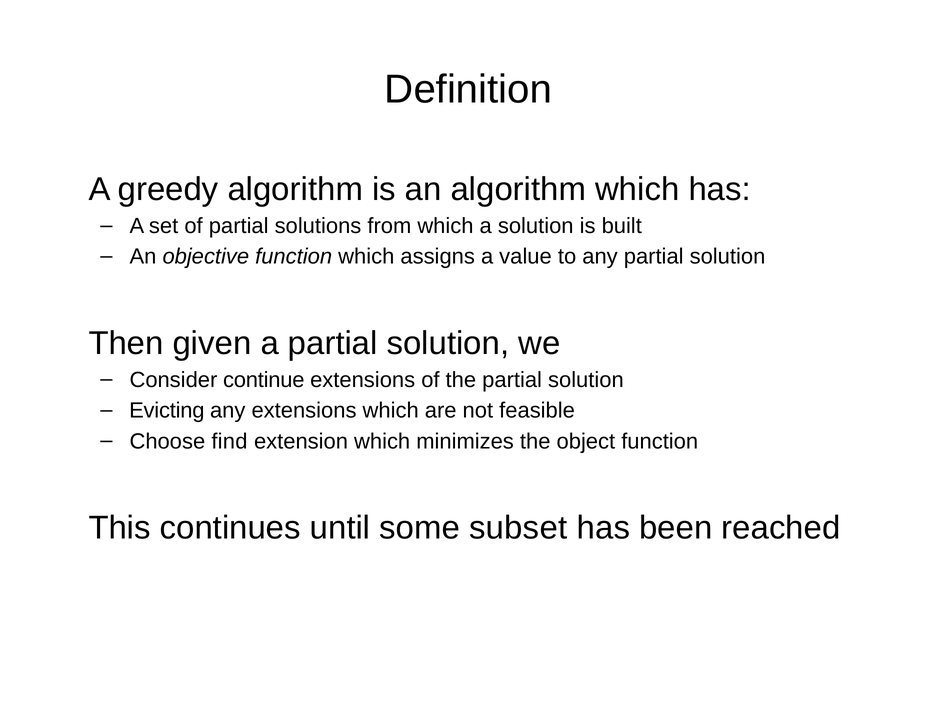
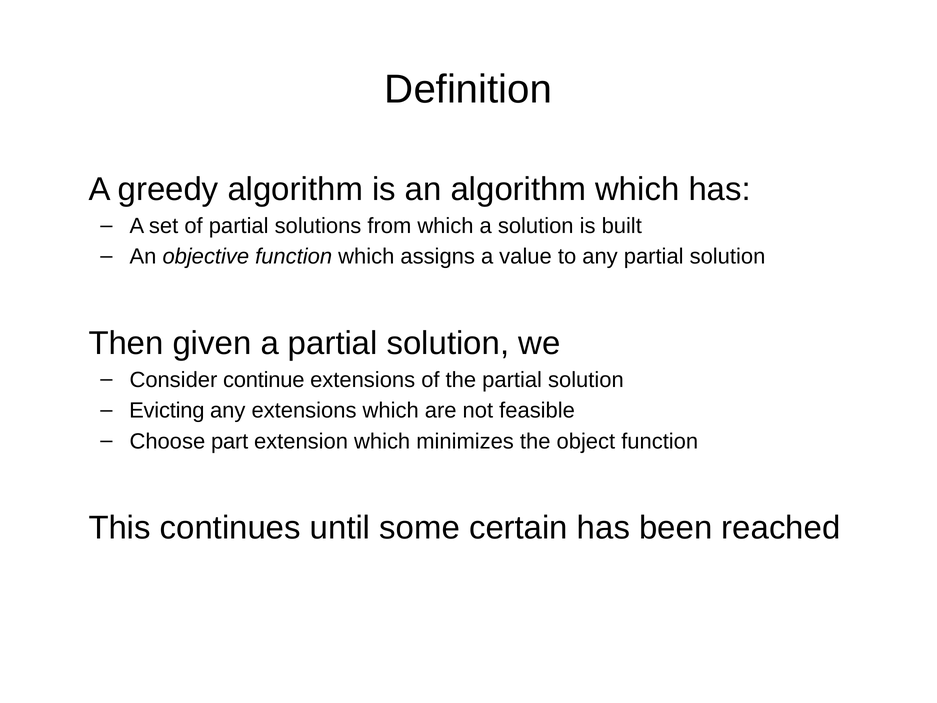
find: find -> part (230, 441)
subset: subset -> certain (518, 528)
